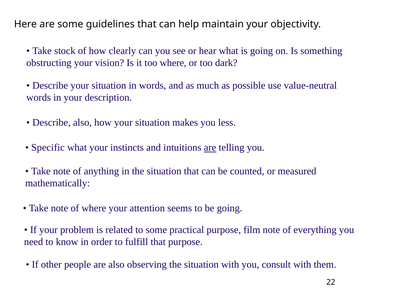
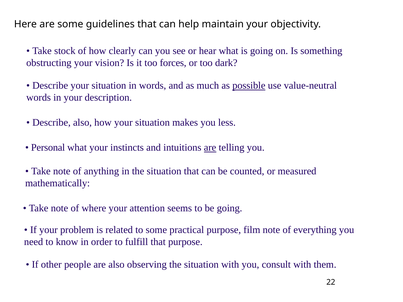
too where: where -> forces (173, 63)
possible underline: none -> present (249, 86)
Specific: Specific -> Personal (48, 148)
